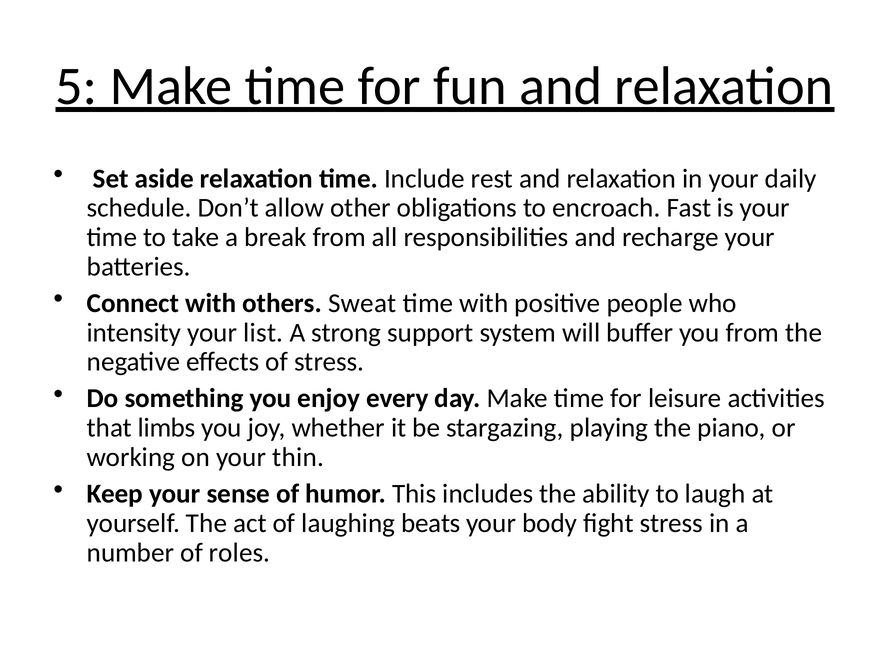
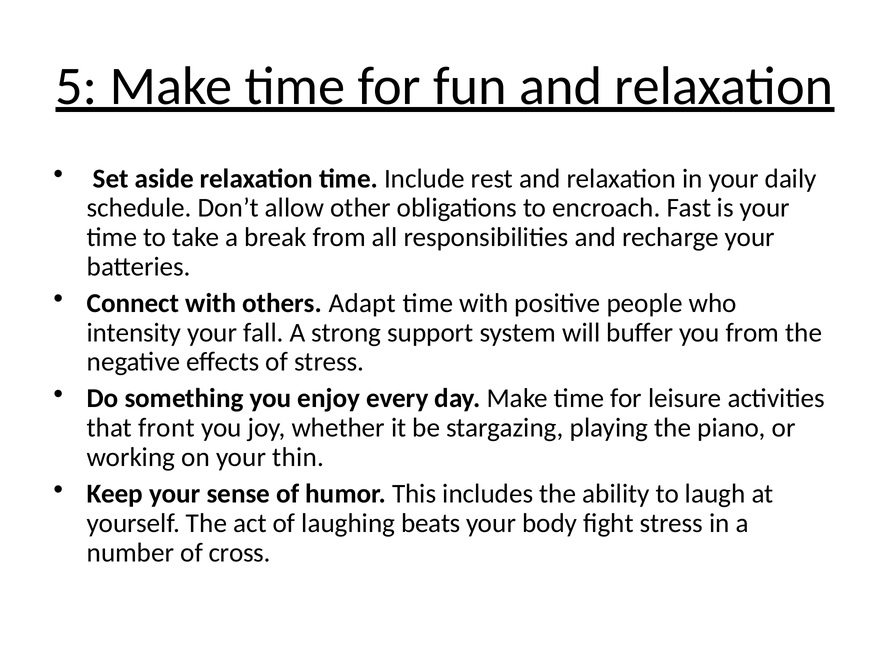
Sweat: Sweat -> Adapt (362, 303)
list: list -> fall (263, 332)
limbs: limbs -> front (166, 428)
roles: roles -> cross (240, 552)
